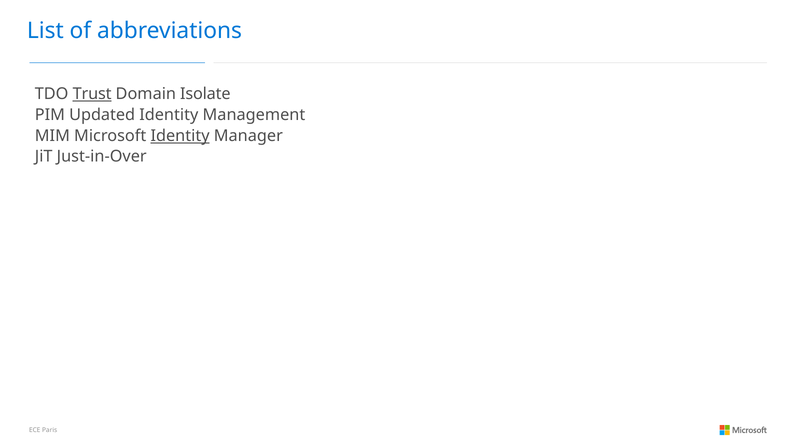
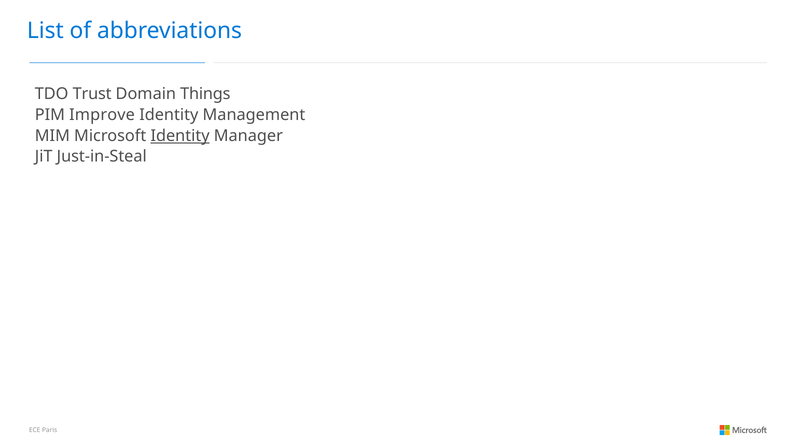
Trust underline: present -> none (92, 94)
Isolate: Isolate -> Things (205, 94)
Updated: Updated -> Improve (102, 115)
Just-in-Over: Just-in-Over -> Just-in-Steal (102, 156)
